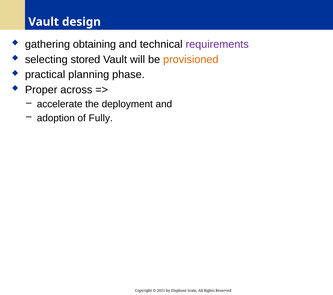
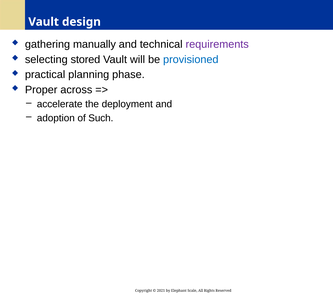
obtaining: obtaining -> manually (94, 44)
provisioned colour: orange -> blue (191, 59)
Fully: Fully -> Such (101, 118)
